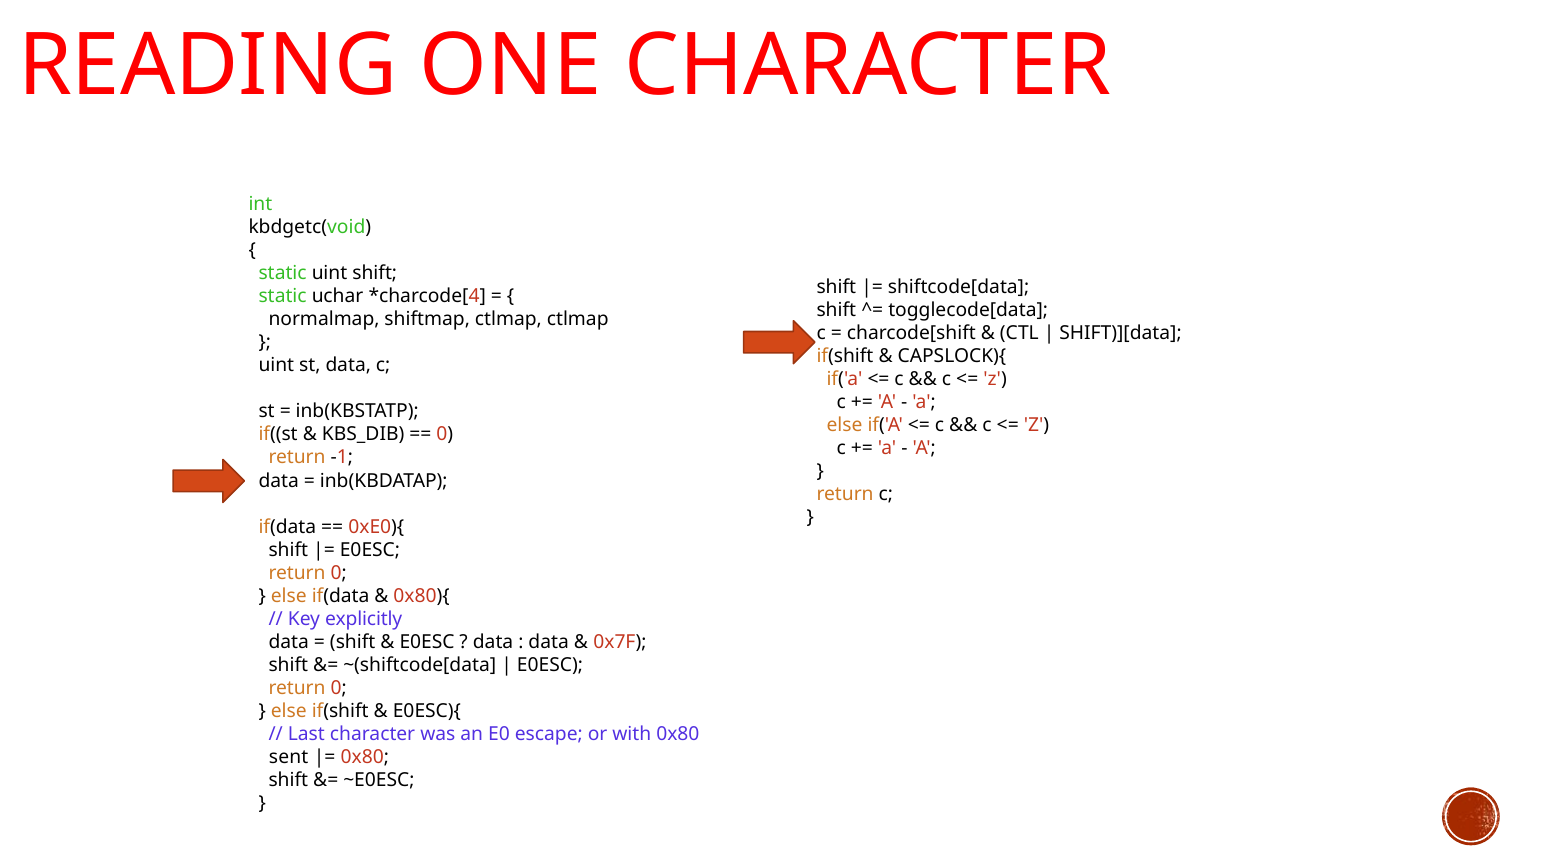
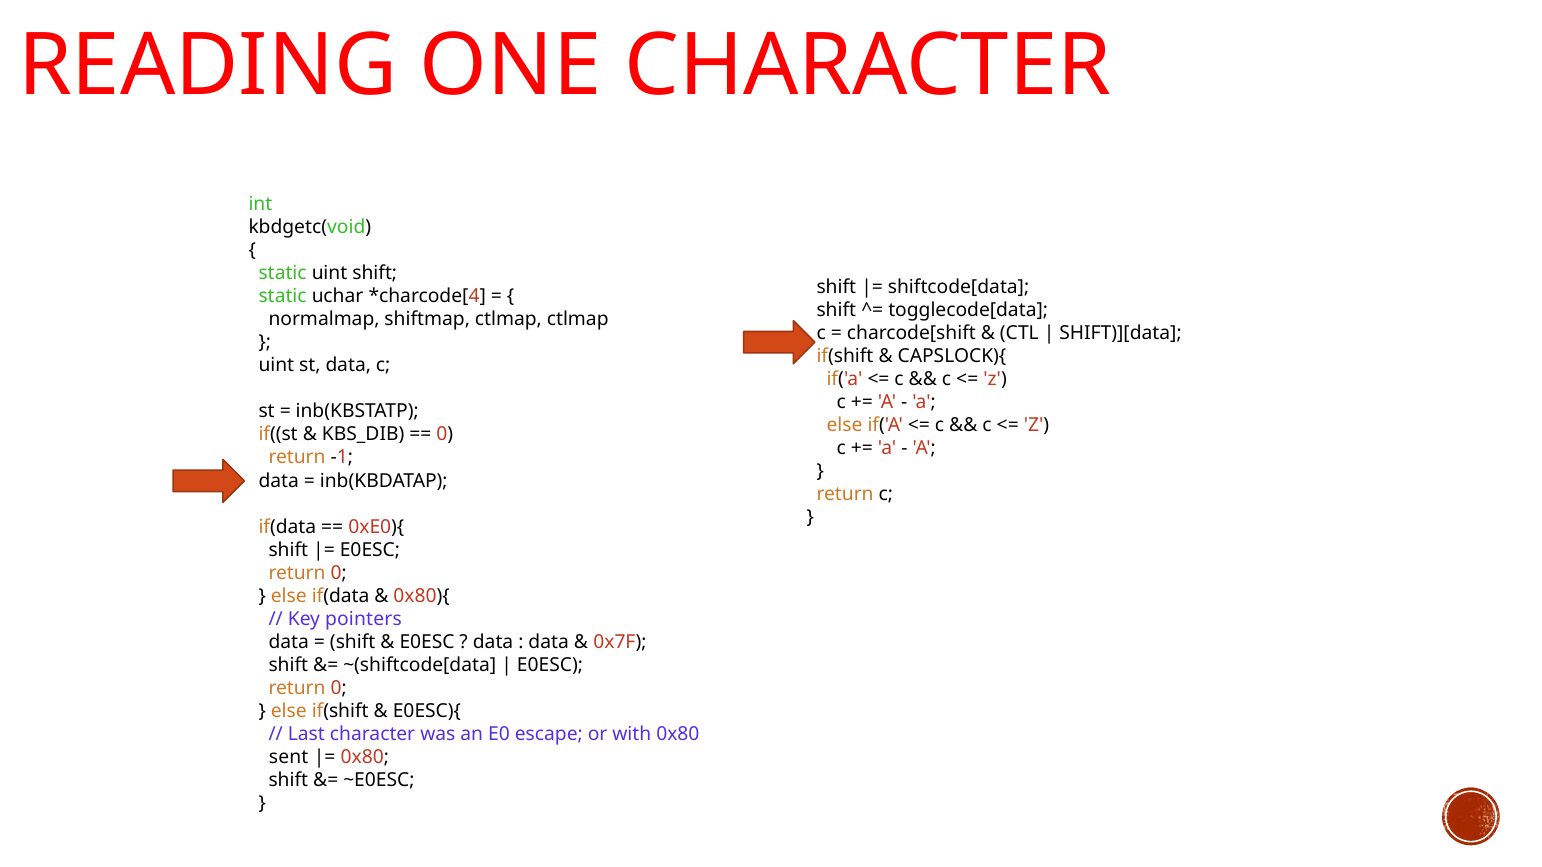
explicitly: explicitly -> pointers (363, 619)
